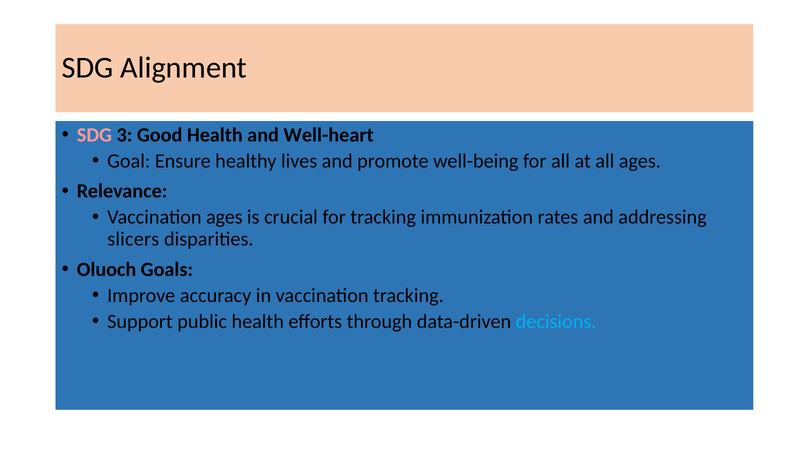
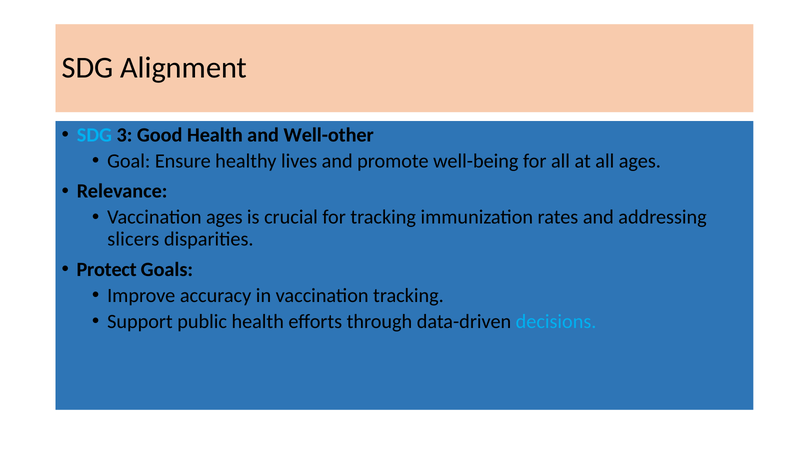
SDG colour: pink -> light blue (94, 135)
Well-heart: Well-heart -> Well-other (329, 135)
Oluoch: Oluoch -> Protect (107, 269)
